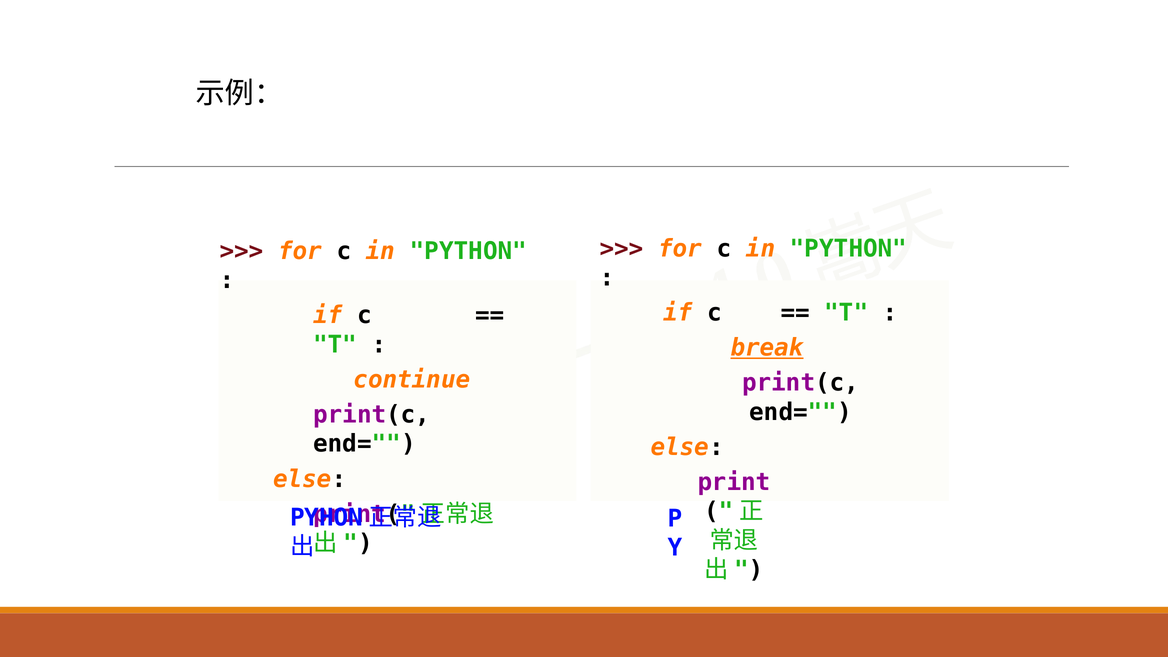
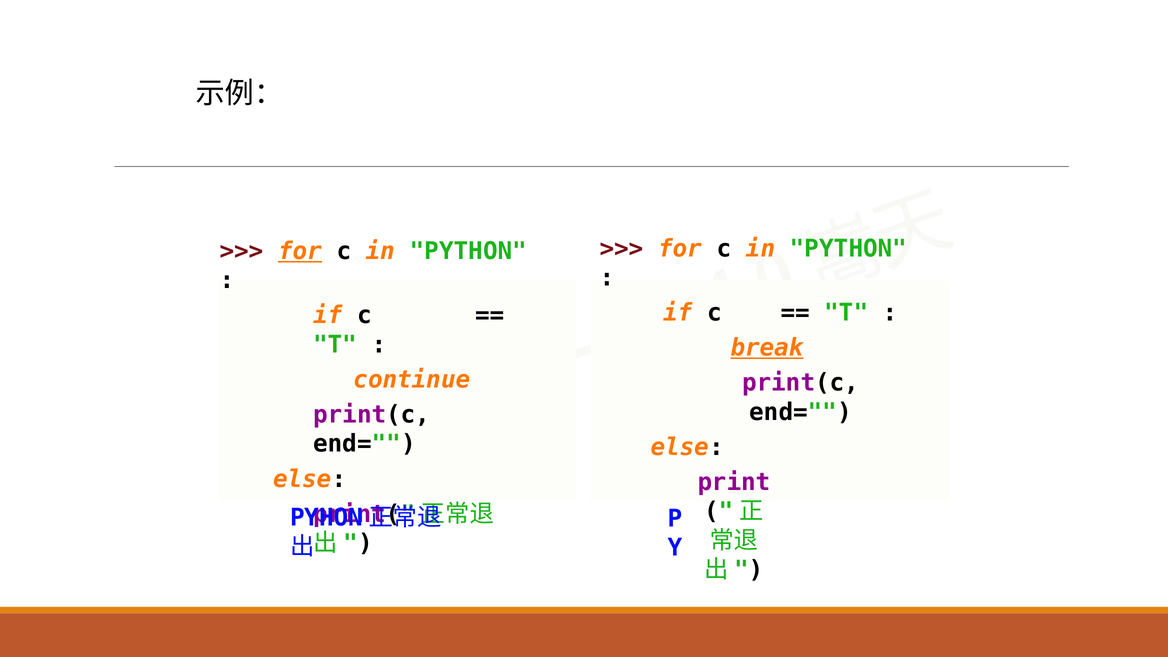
for underline: none -> present (300, 251)
